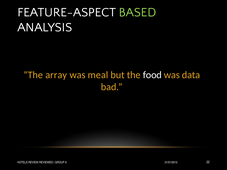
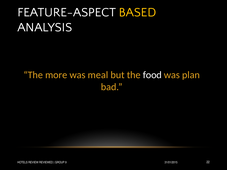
BASED colour: light green -> yellow (137, 12)
array: array -> more (56, 75)
data: data -> plan (191, 75)
